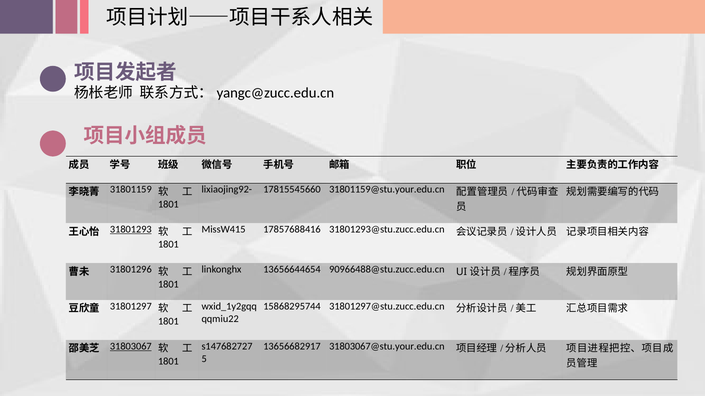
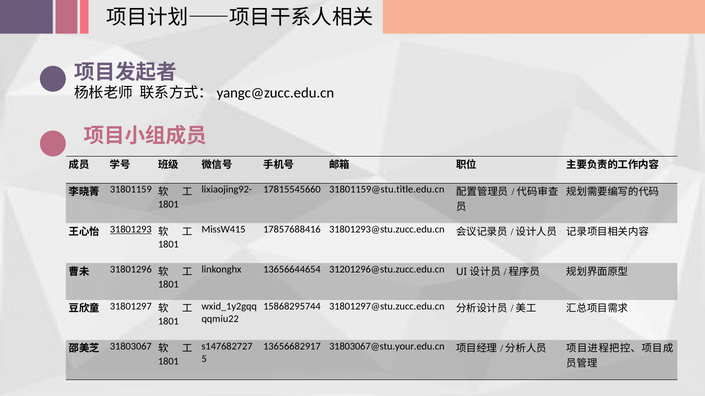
31801159@stu.your.edu.cn: 31801159@stu.your.edu.cn -> 31801159@stu.title.edu.cn (387, 190)
90966488@stu.zucc.edu.cn: 90966488@stu.zucc.edu.cn -> 31201296@stu.zucc.edu.cn (387, 270)
31803067 underline: present -> none (131, 347)
